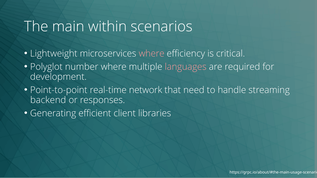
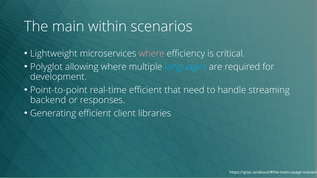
number: number -> allowing (82, 67)
languages colour: pink -> light blue (186, 67)
real-time network: network -> efficient (146, 90)
